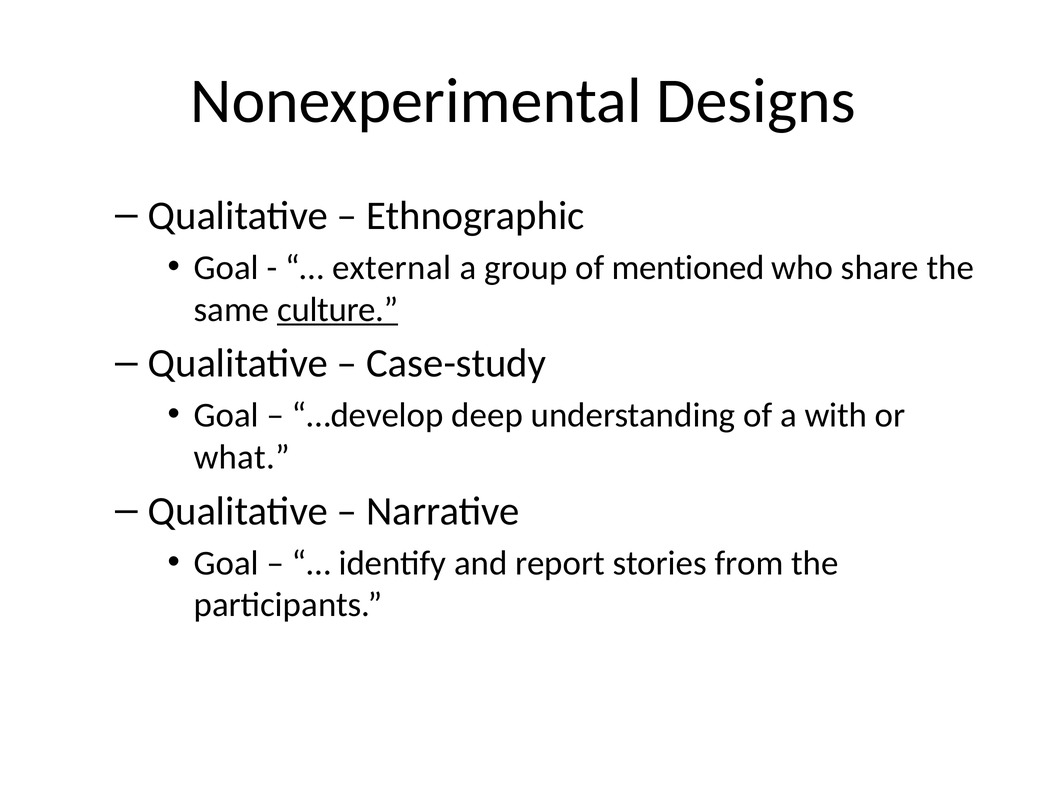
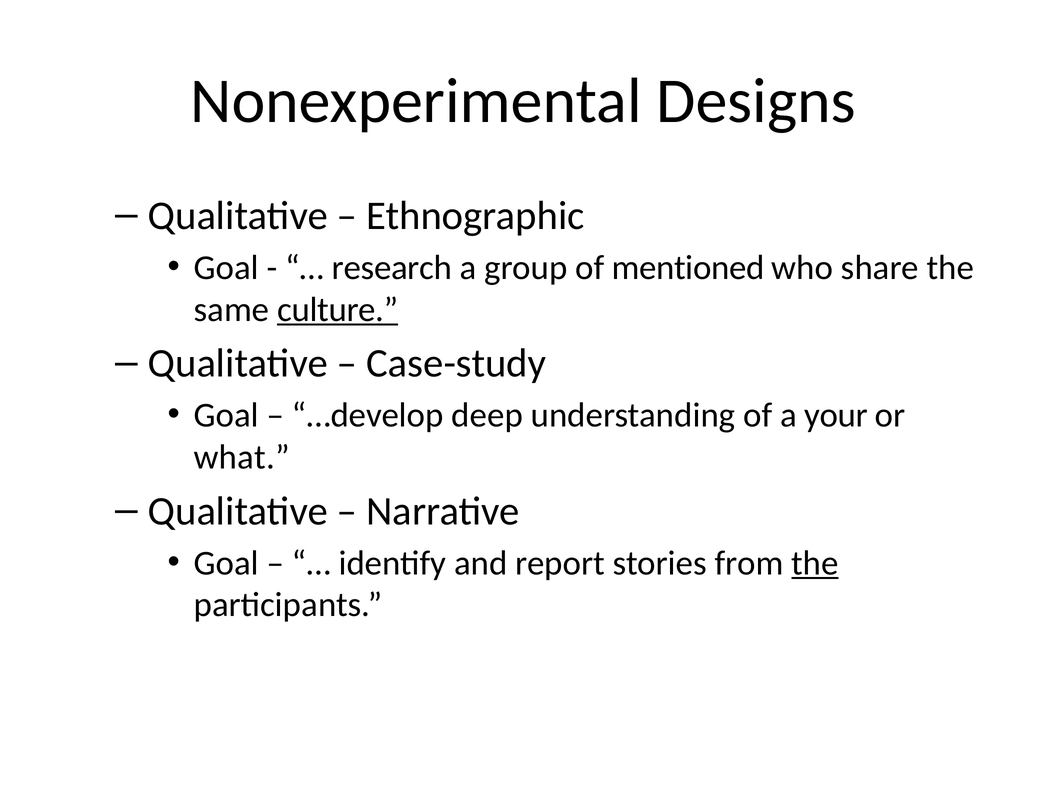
external: external -> research (392, 268)
with: with -> your (836, 415)
the underline: none -> present (815, 563)
